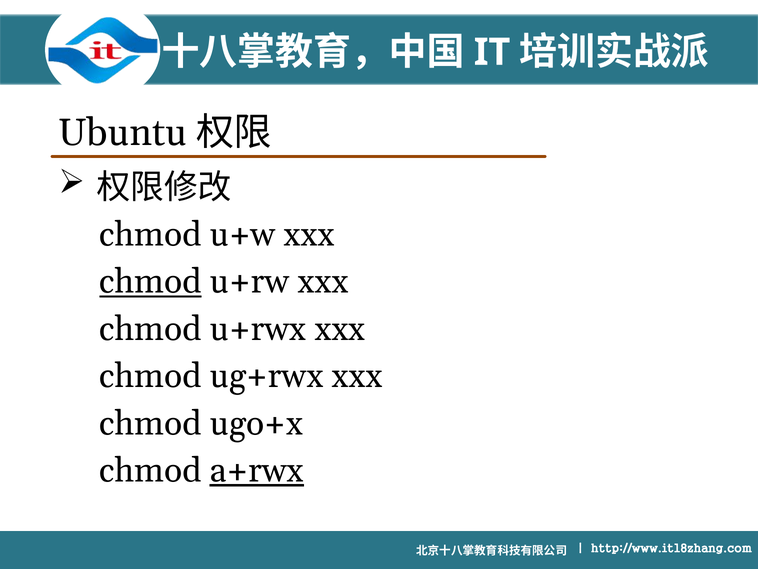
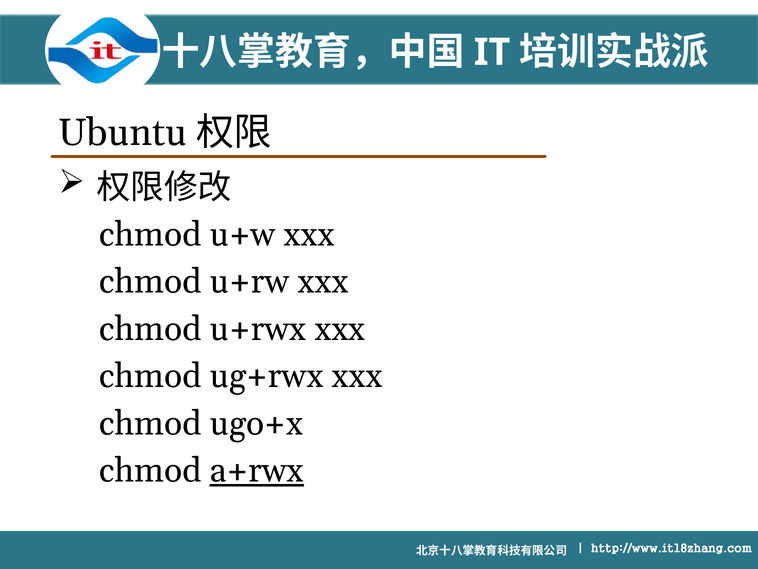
chmod underline: present -> none (151, 282)
